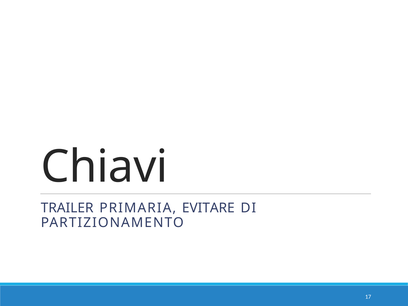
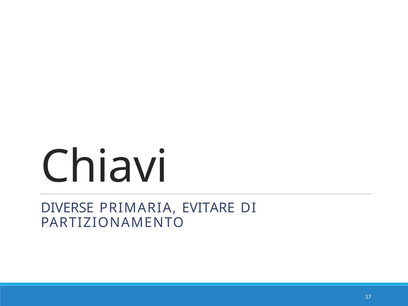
TRAILER: TRAILER -> DIVERSE (67, 208)
